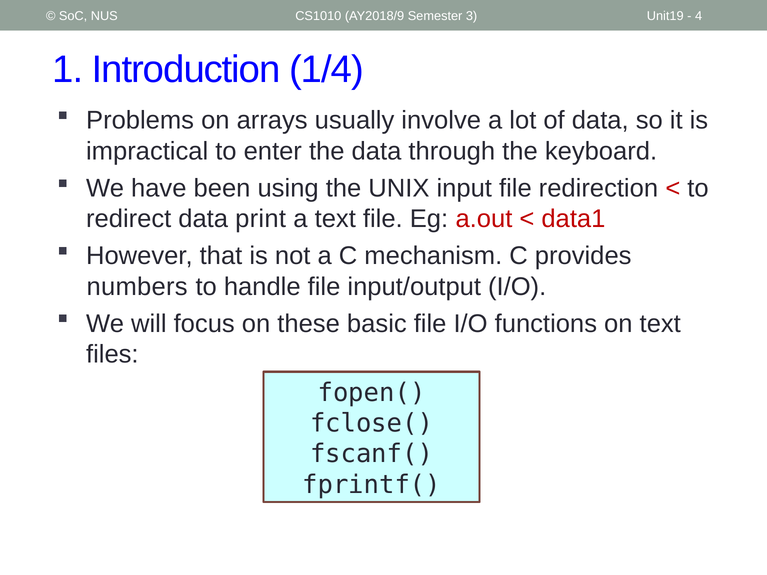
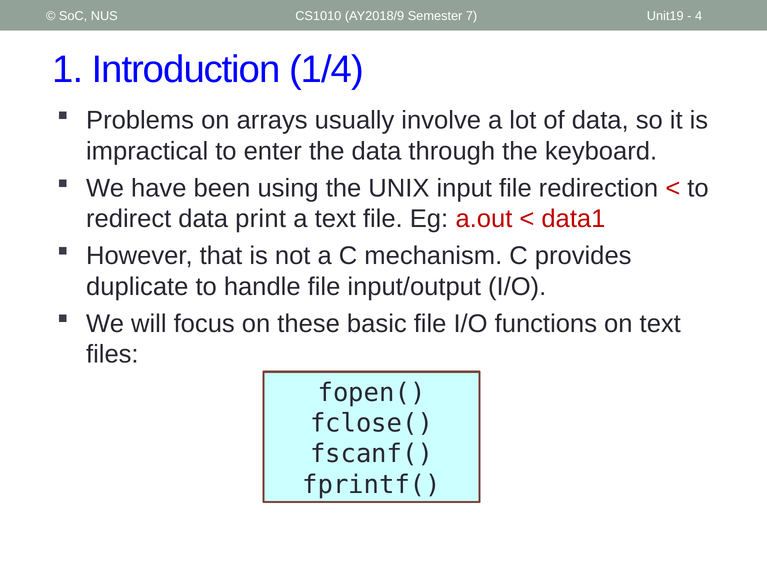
3: 3 -> 7 (472, 16)
numbers: numbers -> duplicate (137, 287)
